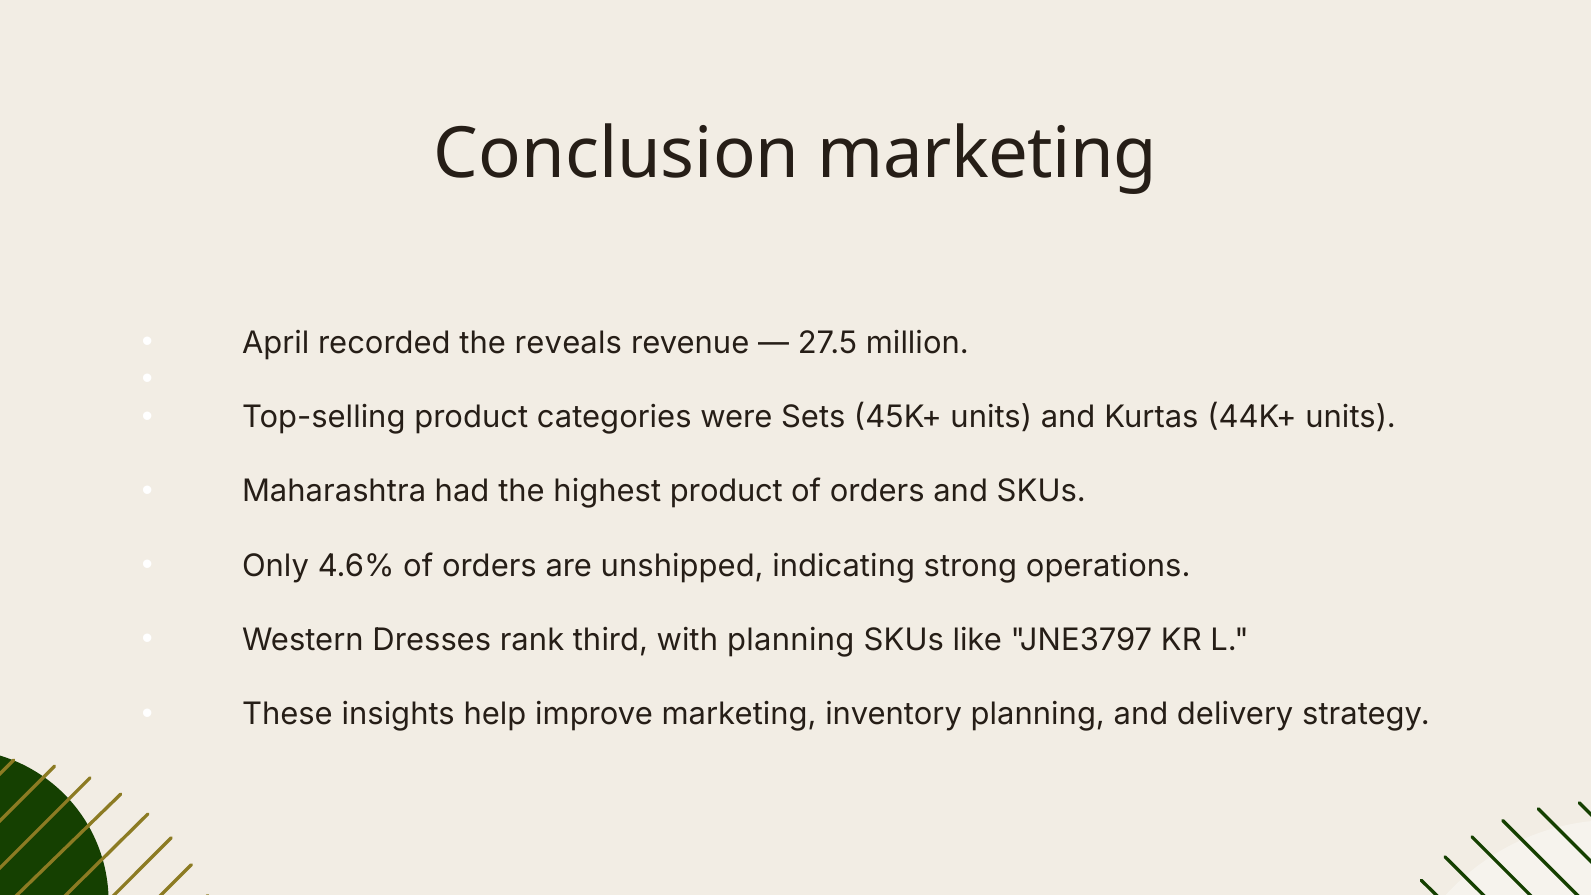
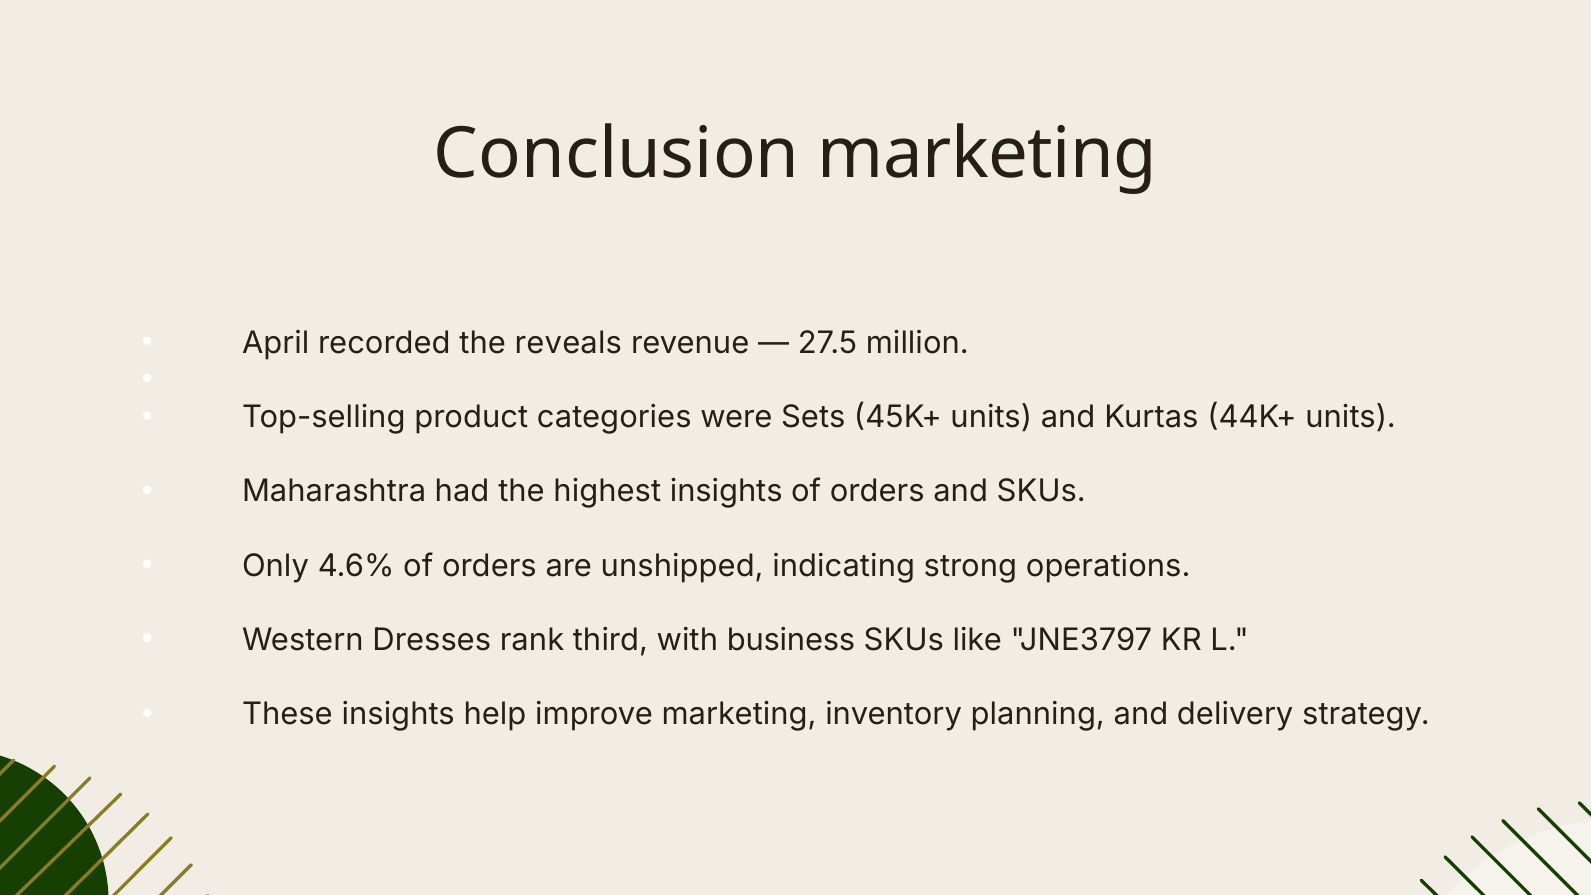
highest product: product -> insights (726, 492)
with planning: planning -> business (791, 640)
